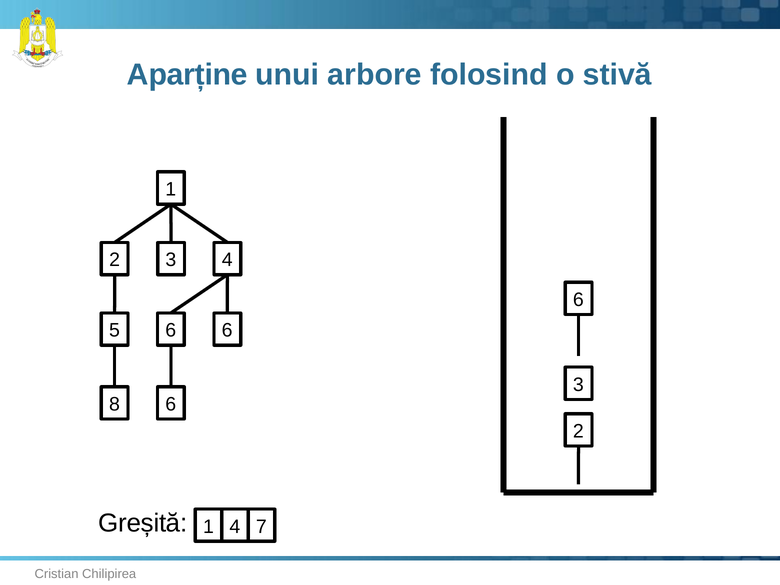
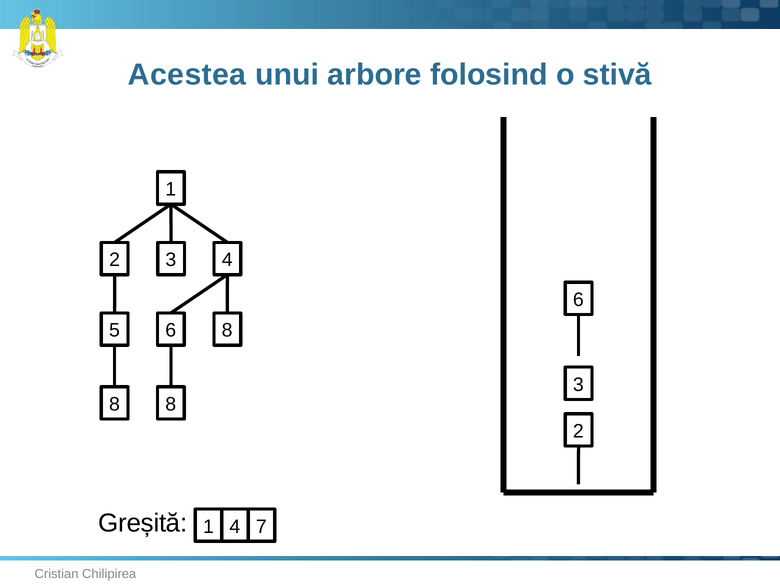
Aparține: Aparține -> Acestea (187, 75)
6 6: 6 -> 8 (227, 330)
6: 6 -> 8 (171, 404)
